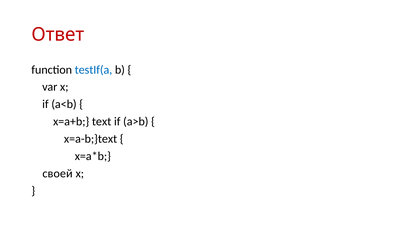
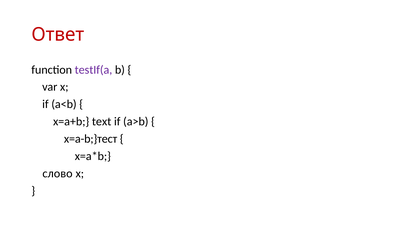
testIf(a colour: blue -> purple (94, 70)
x=a-b;}text: x=a-b;}text -> x=a-b;}тест (91, 139)
своей: своей -> слово (58, 173)
